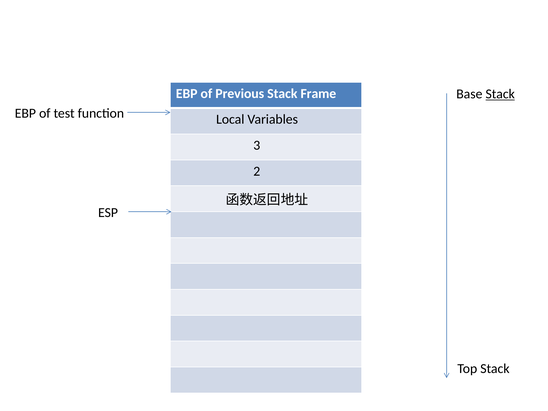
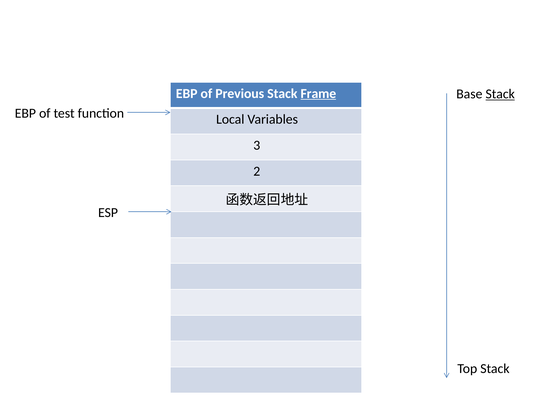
Frame underline: none -> present (318, 93)
